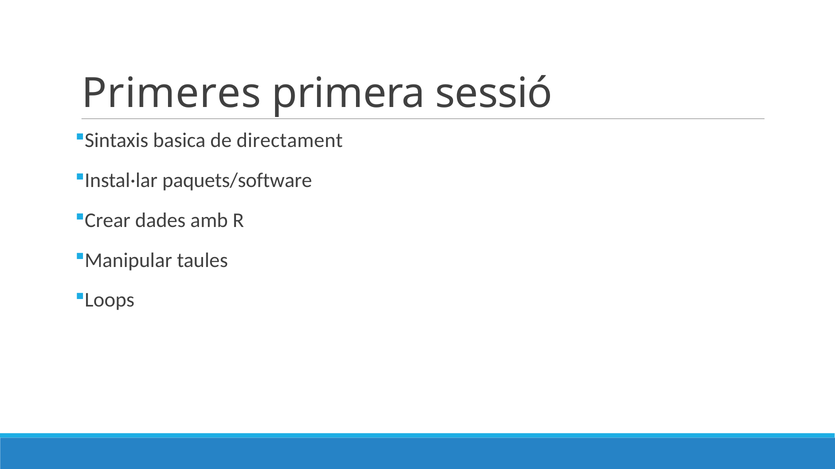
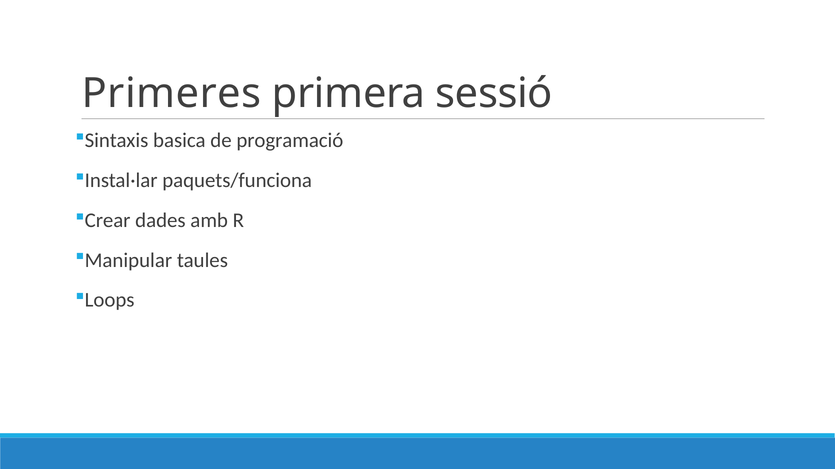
directament: directament -> programació (290, 141)
paquets/software: paquets/software -> paquets/funciona (237, 181)
